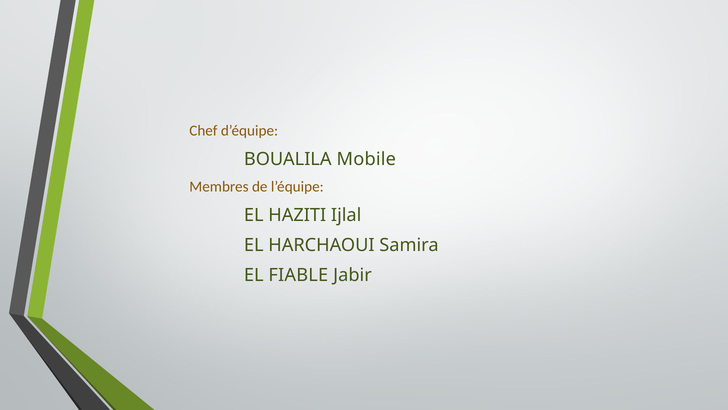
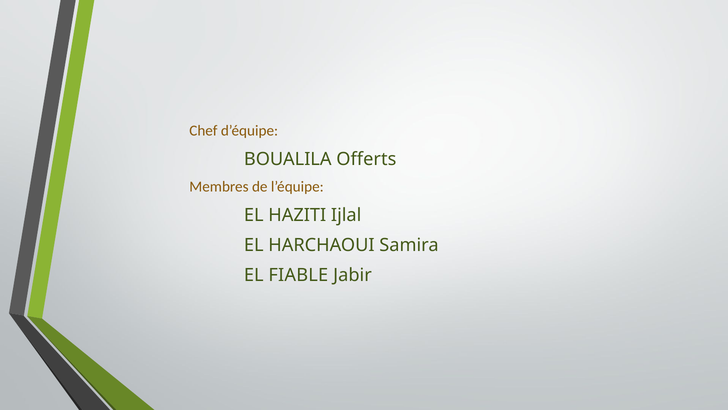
Mobile: Mobile -> Offerts (366, 159)
